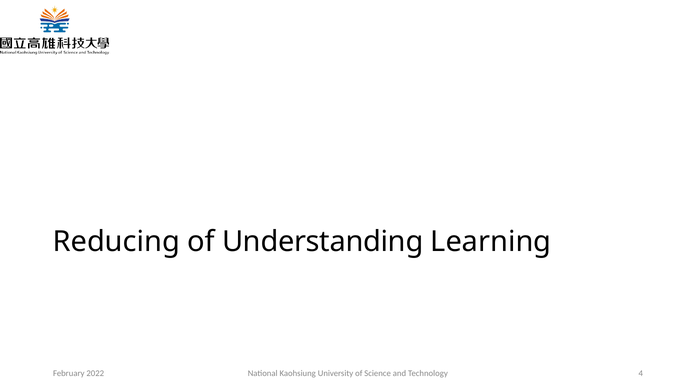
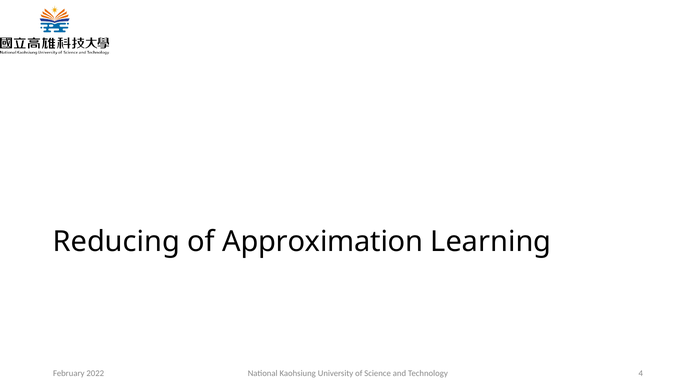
Understanding: Understanding -> Approximation (323, 242)
